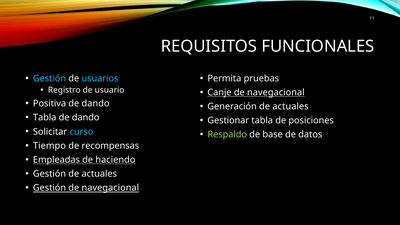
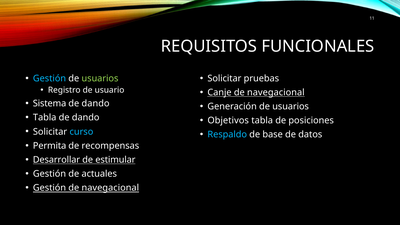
usuarios colour: light blue -> light green (100, 78)
Permita: Permita -> Solicitar (224, 78)
Positiva: Positiva -> Sistema (50, 104)
Generación de actuales: actuales -> usuarios (291, 106)
Gestionar: Gestionar -> Objetivos (228, 121)
Respaldo colour: light green -> light blue (227, 135)
Tiempo: Tiempo -> Permita (50, 146)
Empleadas: Empleadas -> Desarrollar (56, 160)
haciendo: haciendo -> estimular (115, 160)
